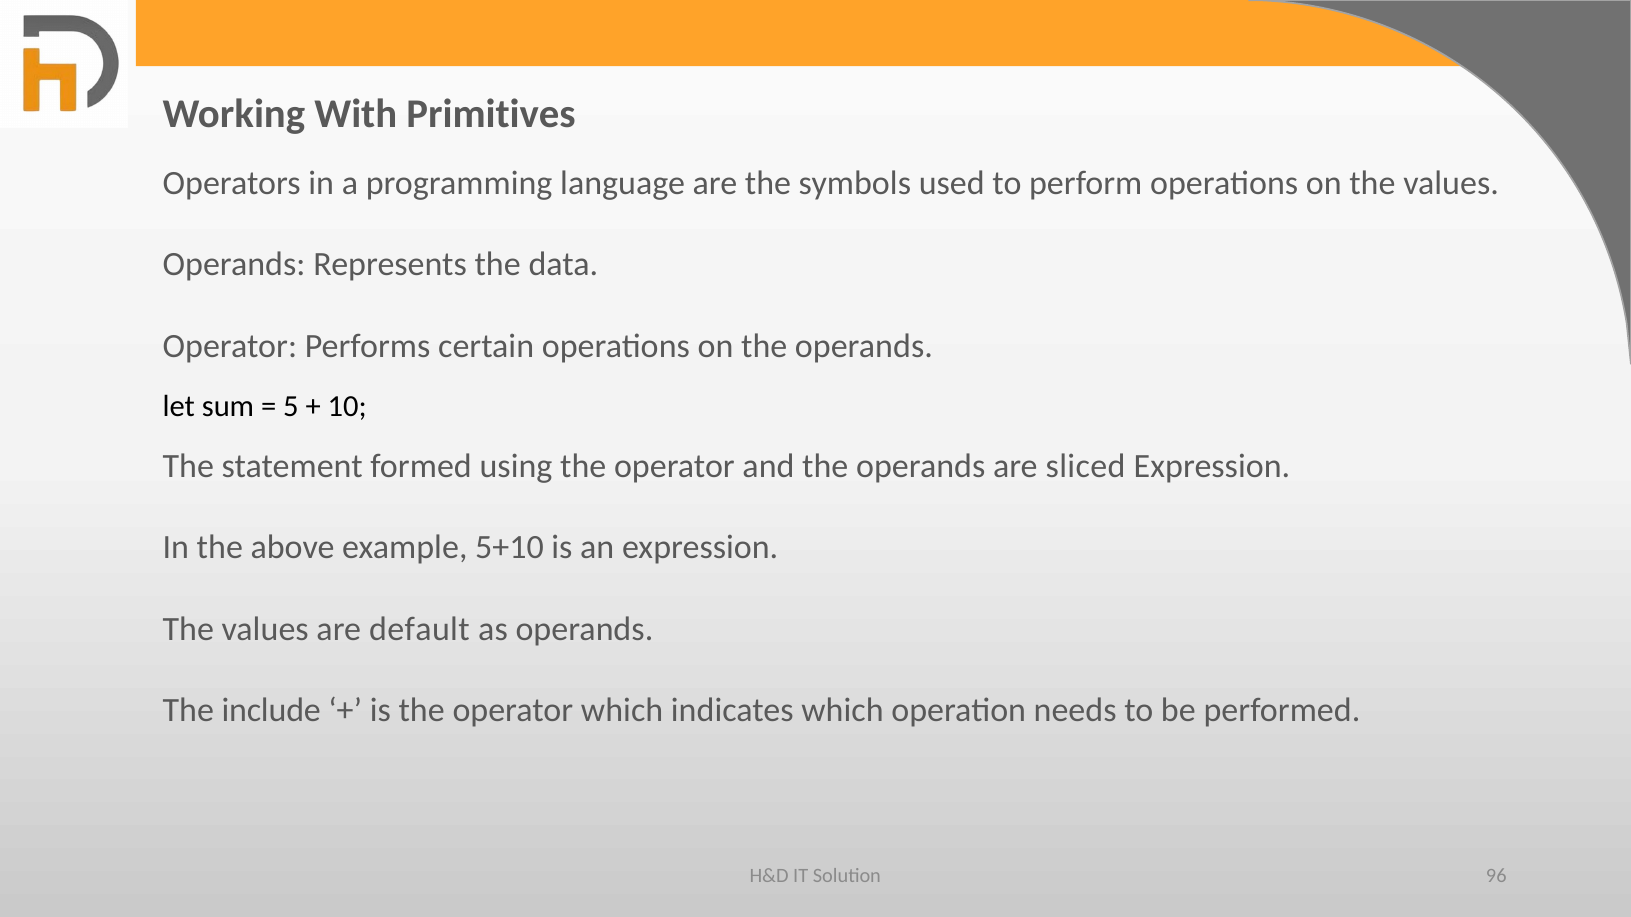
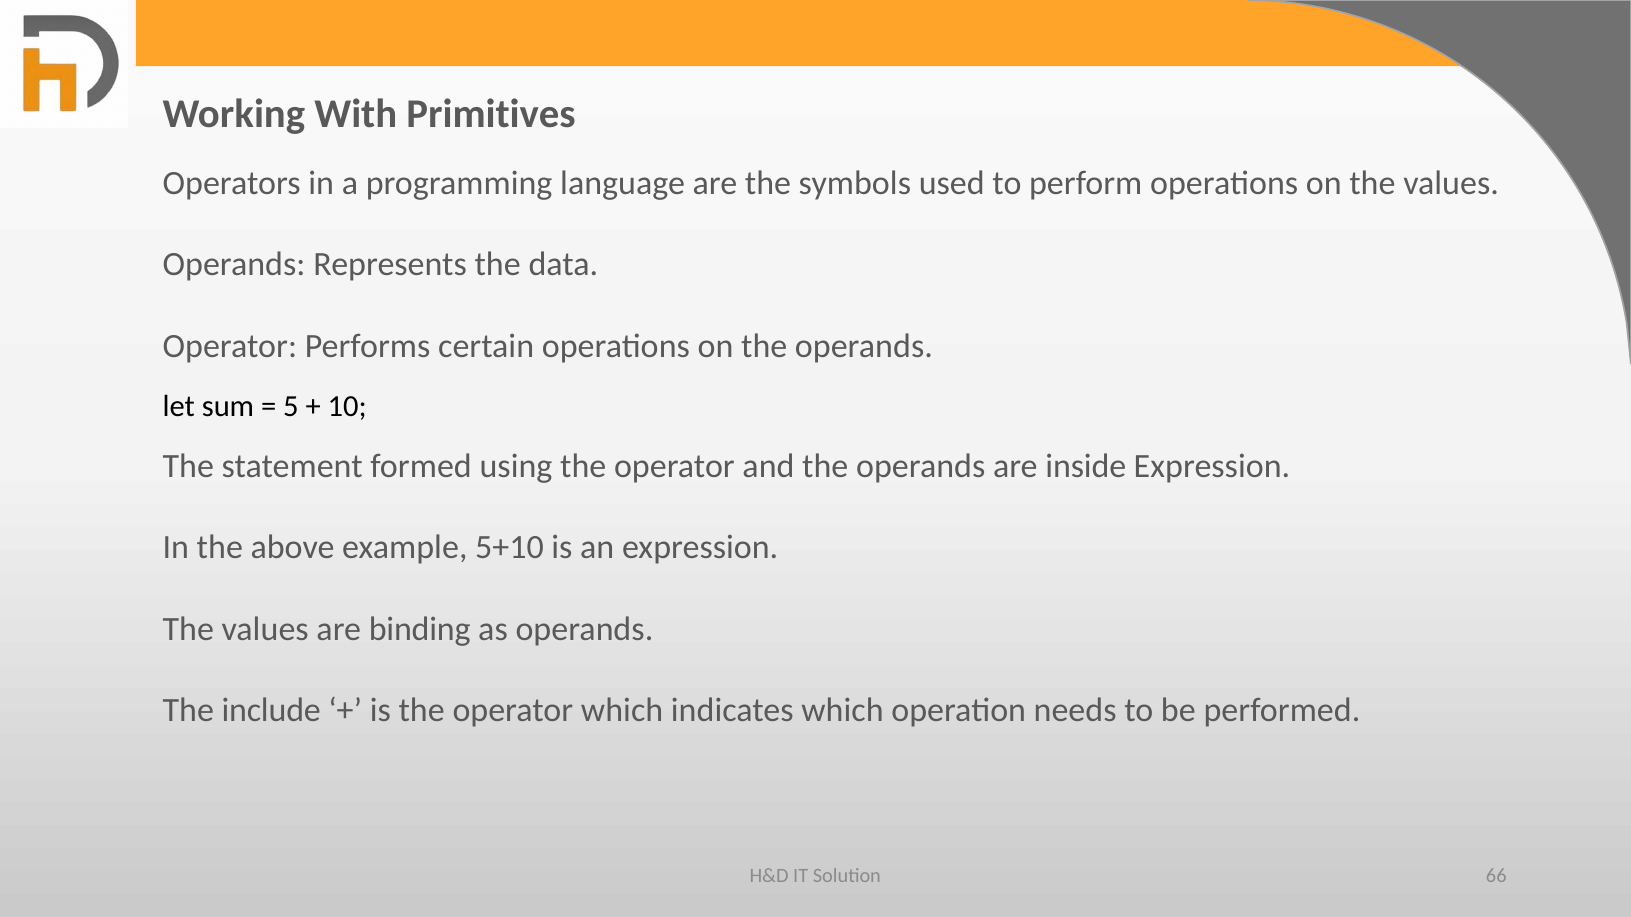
sliced: sliced -> inside (1086, 466)
default: default -> binding (420, 629)
96: 96 -> 66 (1496, 876)
